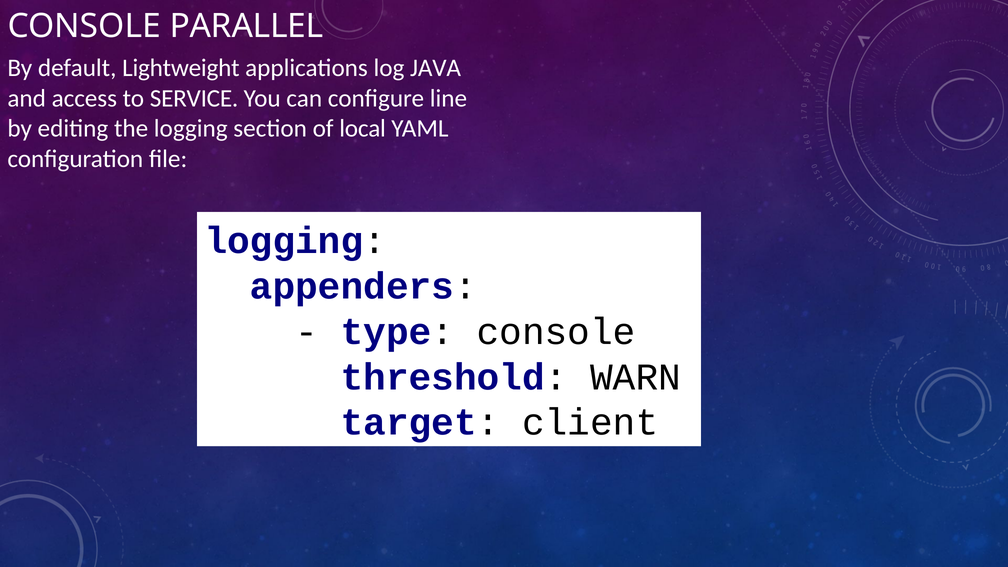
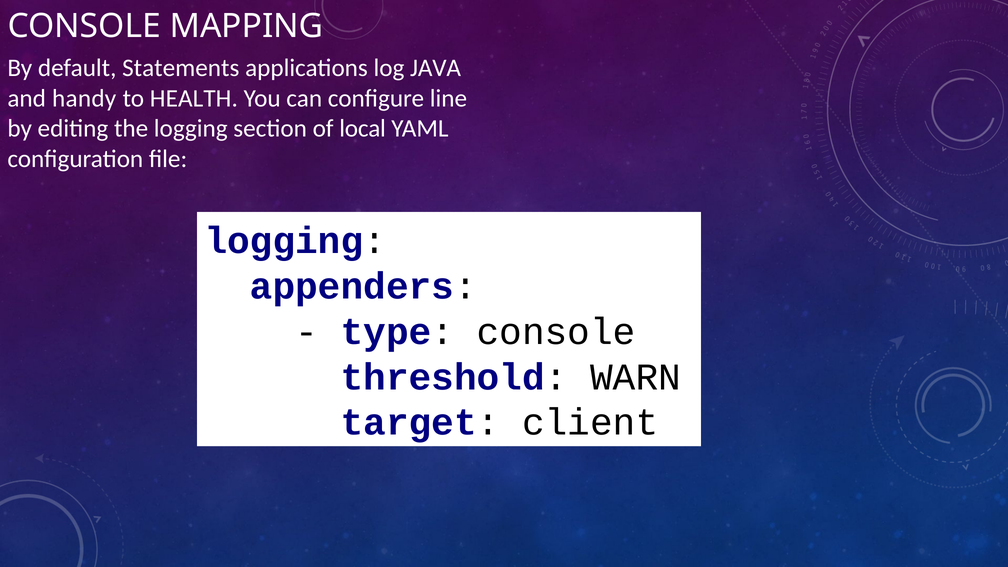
PARALLEL: PARALLEL -> MAPPING (246, 26)
Lightweight: Lightweight -> Statements (181, 68)
access: access -> handy (84, 98)
SERVICE: SERVICE -> HEALTH (194, 98)
